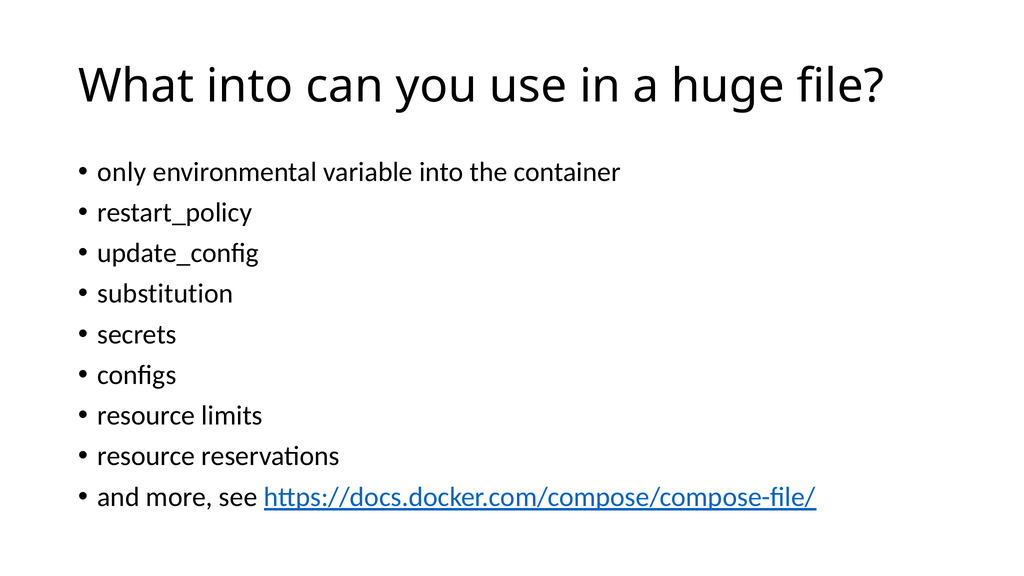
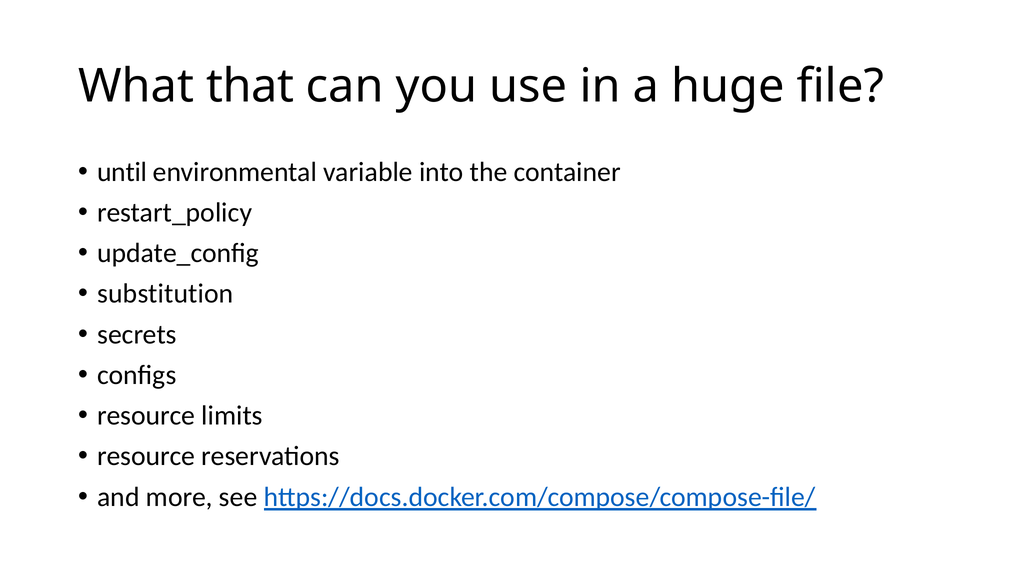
What into: into -> that (250, 86)
only: only -> until (122, 172)
